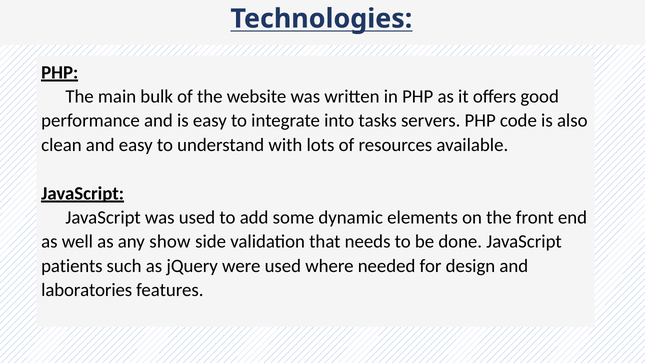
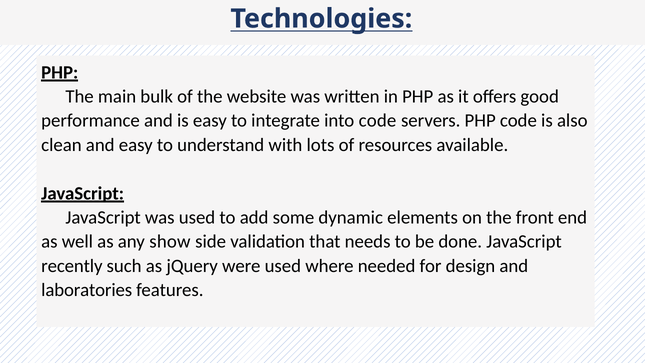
into tasks: tasks -> code (378, 121)
patients: patients -> recently (72, 266)
